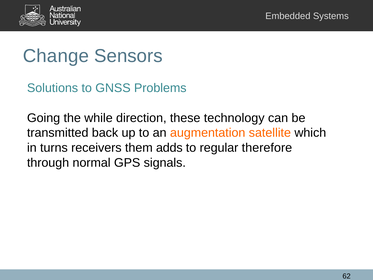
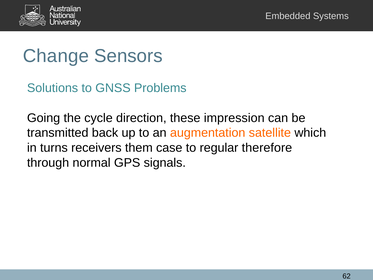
while: while -> cycle (98, 118)
technology: technology -> impression (234, 118)
adds: adds -> case (169, 148)
